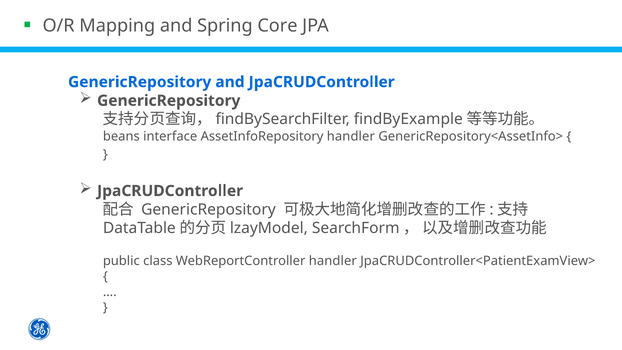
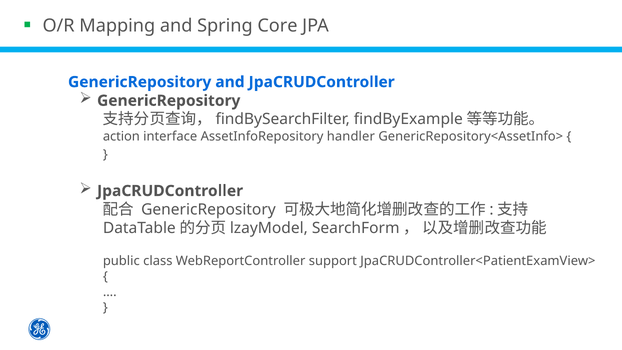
beans: beans -> action (121, 136)
WebReportController handler: handler -> support (333, 261)
